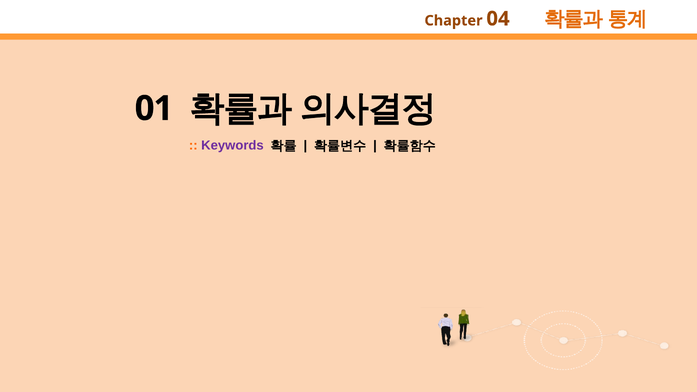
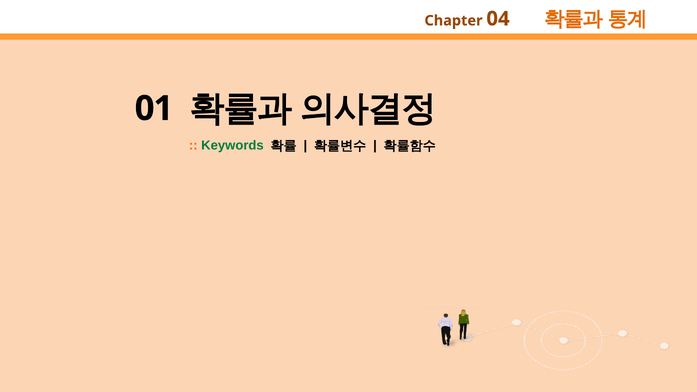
Keywords colour: purple -> green (232, 146)
